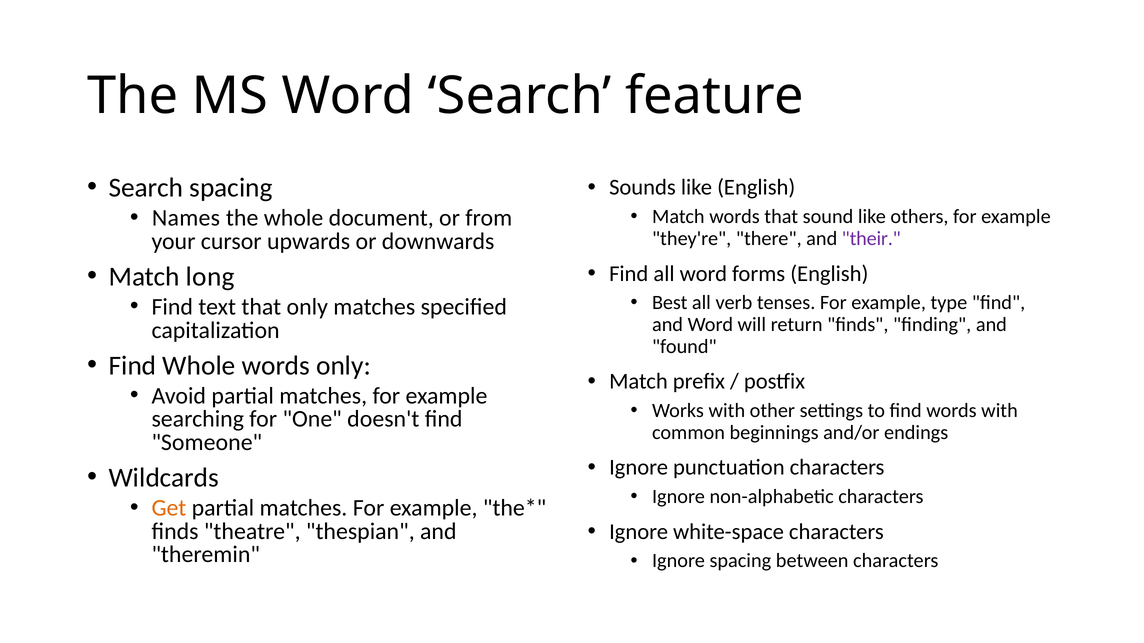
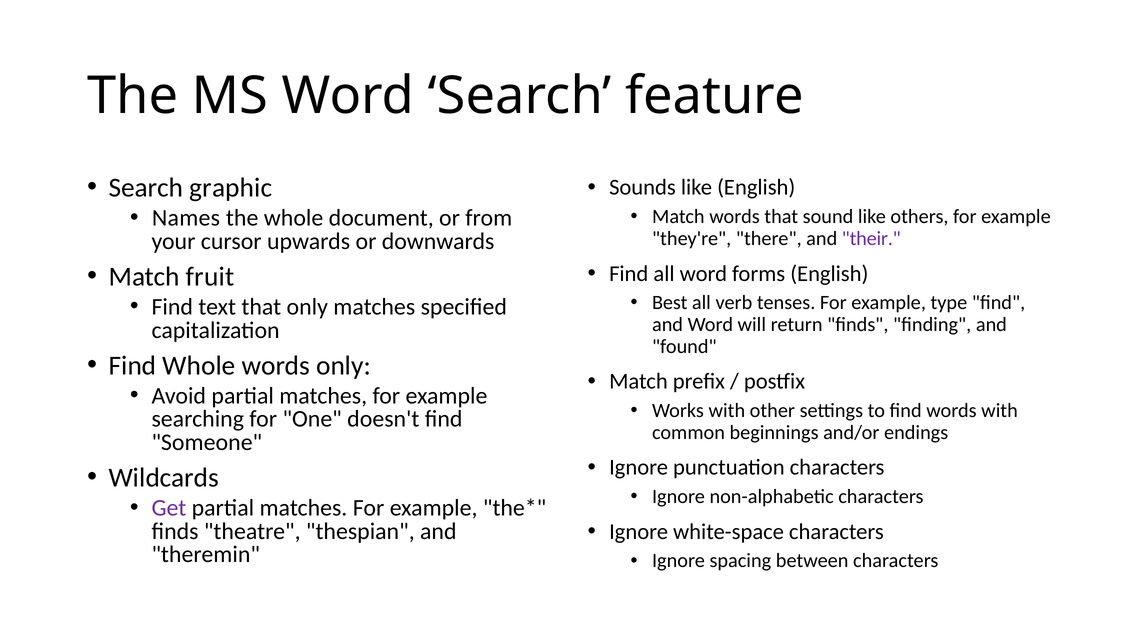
Search spacing: spacing -> graphic (231, 188)
long: long -> fruit (210, 277)
Get colour: orange -> purple (169, 508)
